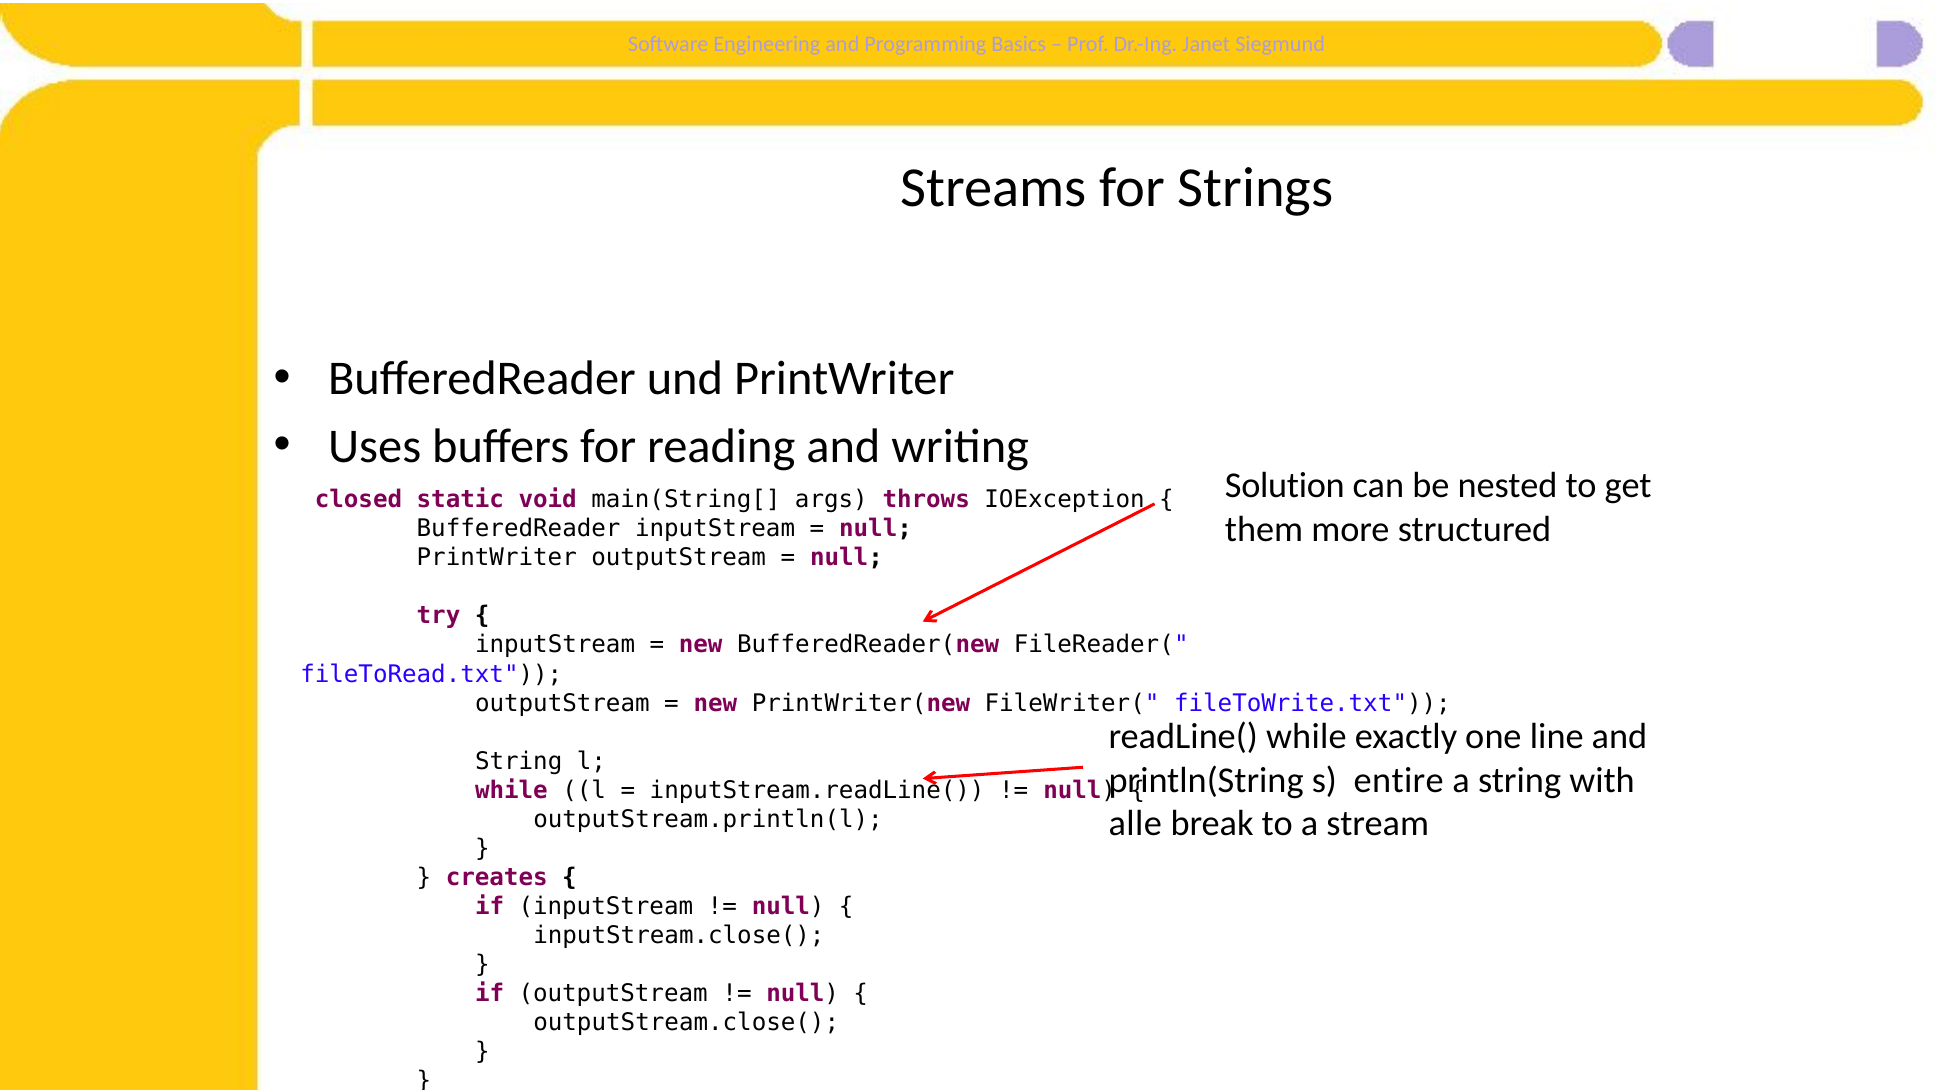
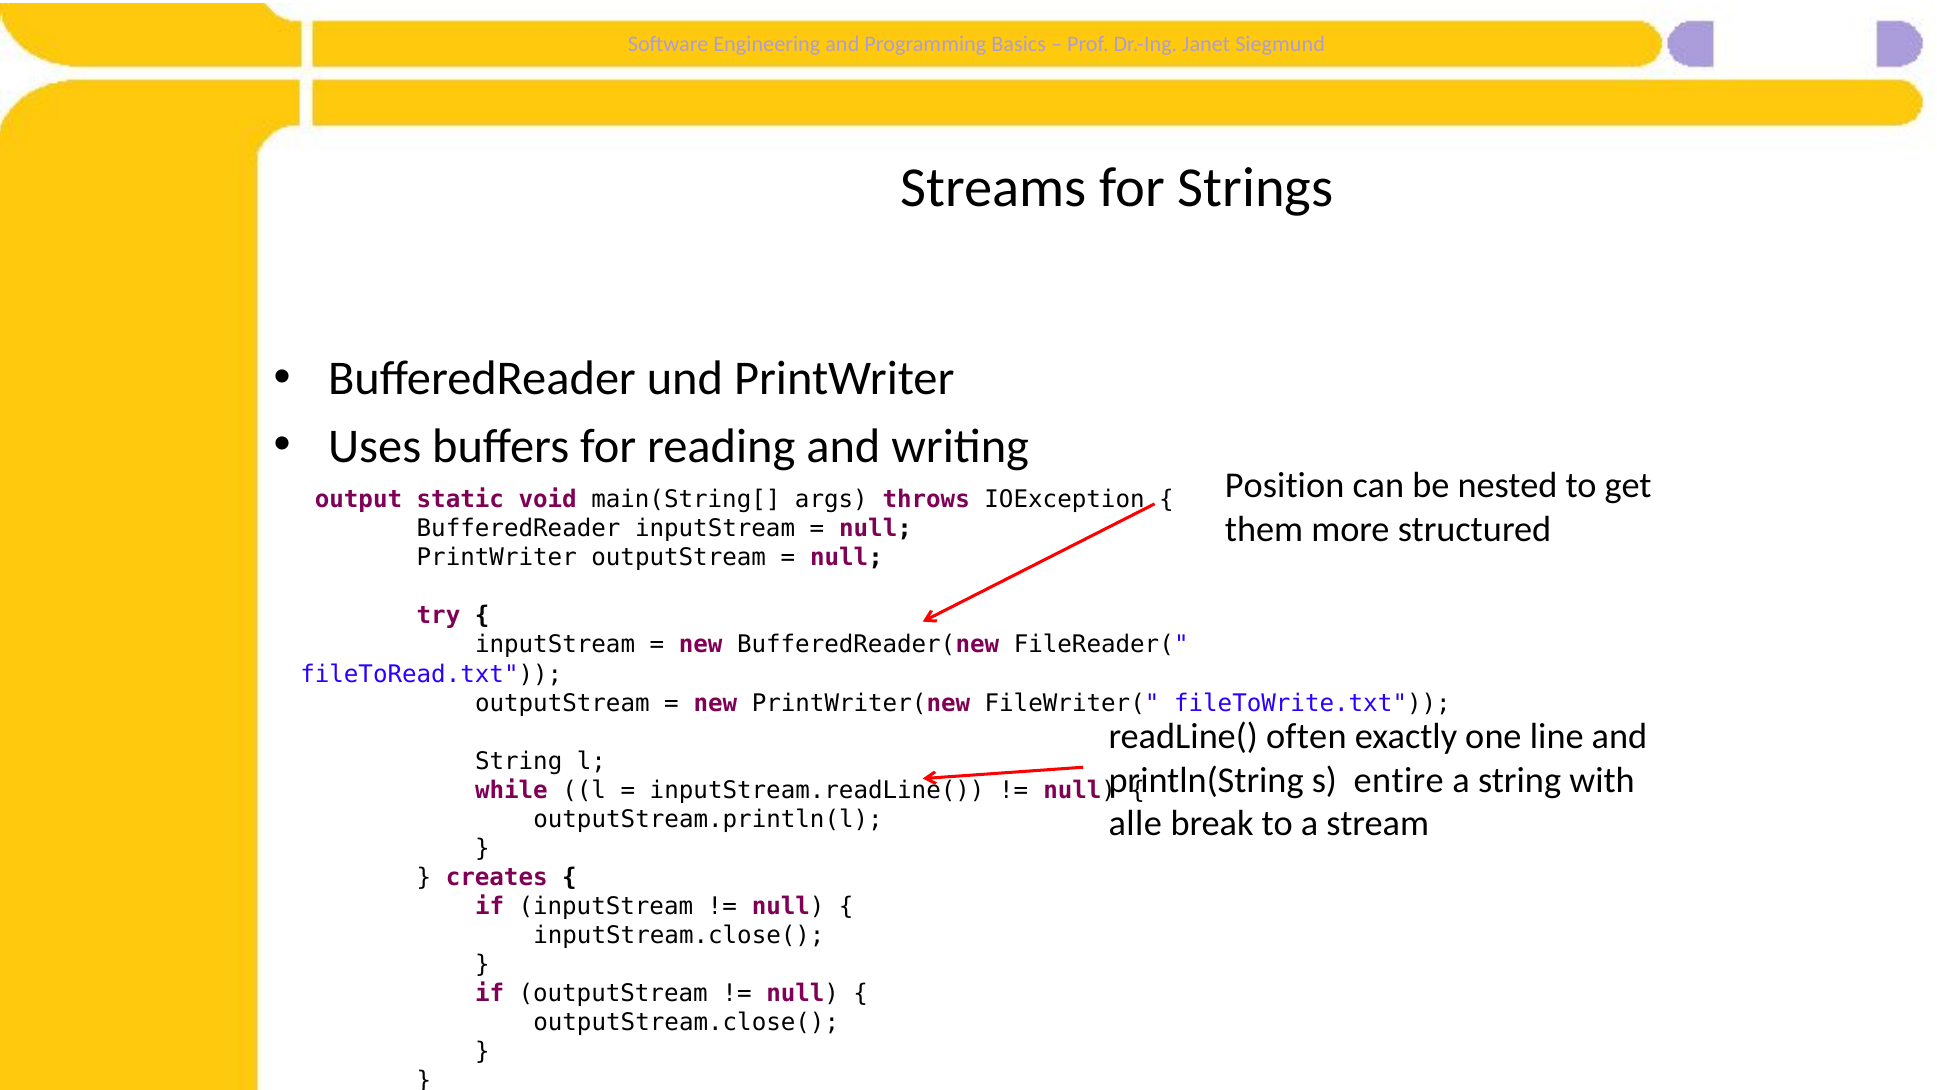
Solution: Solution -> Position (1285, 486)
closed: closed -> output (358, 499)
readLine( while: while -> often (1306, 736)
